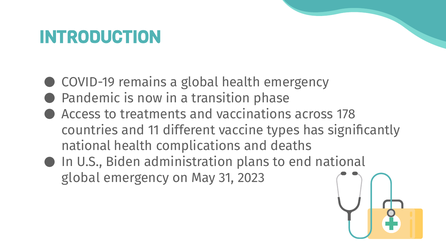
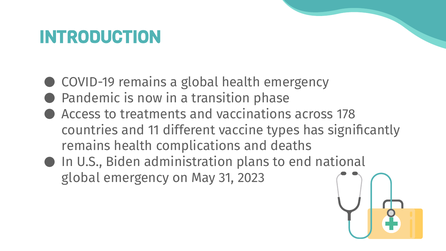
national: national -> remains (86, 146)
